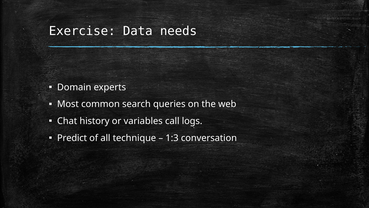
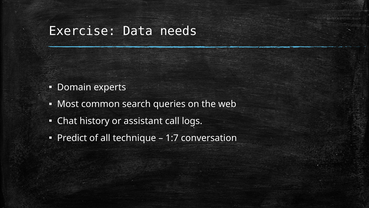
variables: variables -> assistant (143, 121)
1:3: 1:3 -> 1:7 (172, 138)
